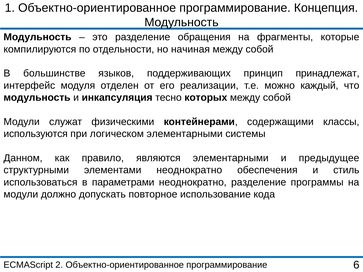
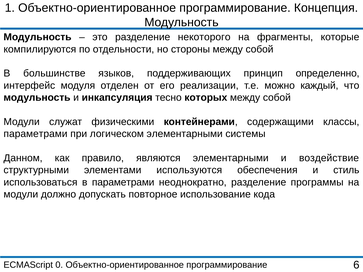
обращения: обращения -> некоторого (204, 37)
начиная: начиная -> стороны (190, 49)
принадлежат: принадлежат -> определенно (328, 73)
используются: используются -> параметрами (36, 134)
предыдущее: предыдущее -> воздействие (329, 158)
элементами неоднократно: неоднократно -> используются (189, 170)
2: 2 -> 0 (59, 265)
